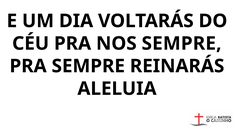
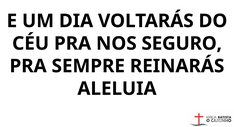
NOS SEMPRE: SEMPRE -> SEGURO (182, 44)
